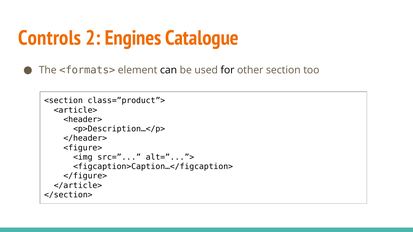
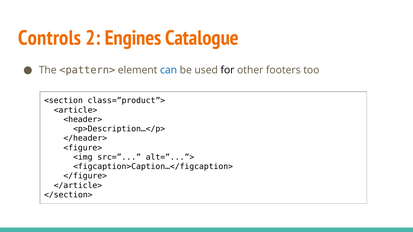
<formats>: <formats> -> <pattern> (87, 70)
can colour: black -> blue (169, 70)
section: section -> footers (283, 70)
